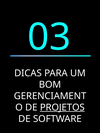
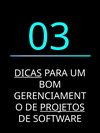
DICAS underline: none -> present (28, 73)
